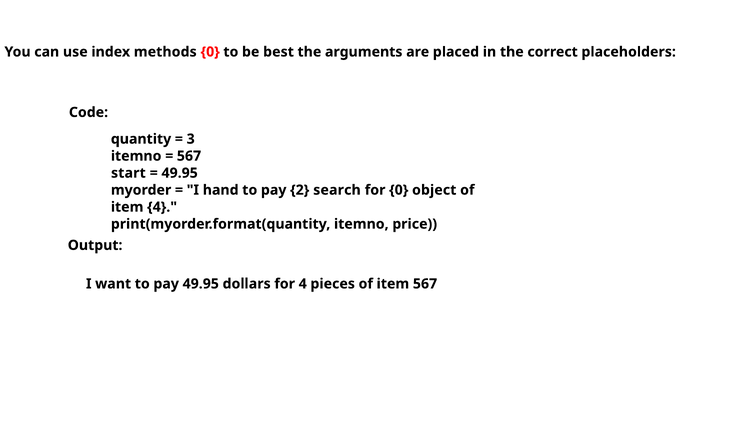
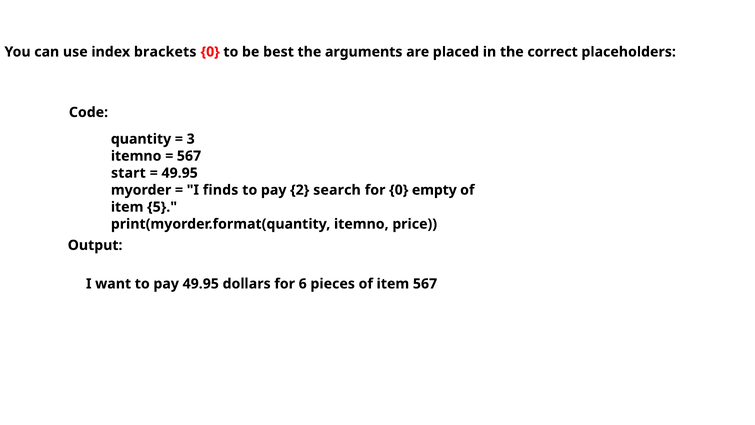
methods: methods -> brackets (165, 52)
hand: hand -> finds (221, 190)
object: object -> empty (434, 190)
item 4: 4 -> 5 (162, 207)
for 4: 4 -> 6 (303, 284)
